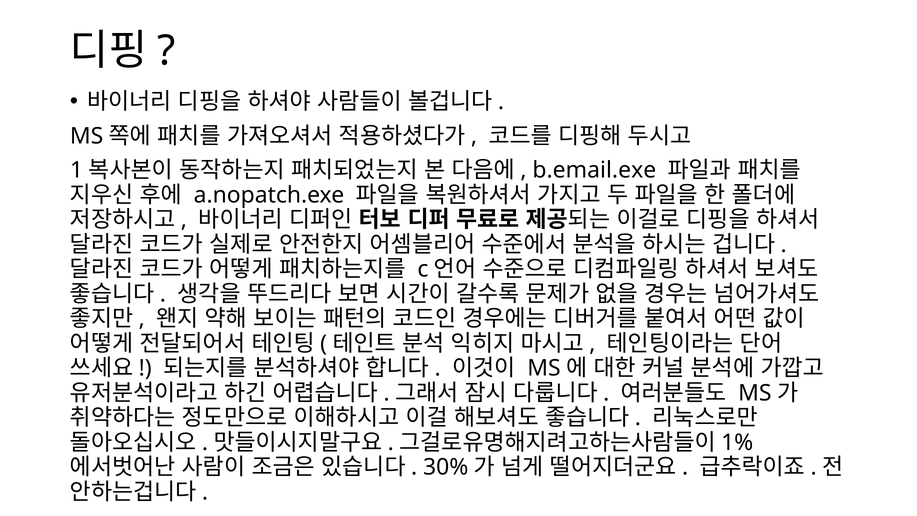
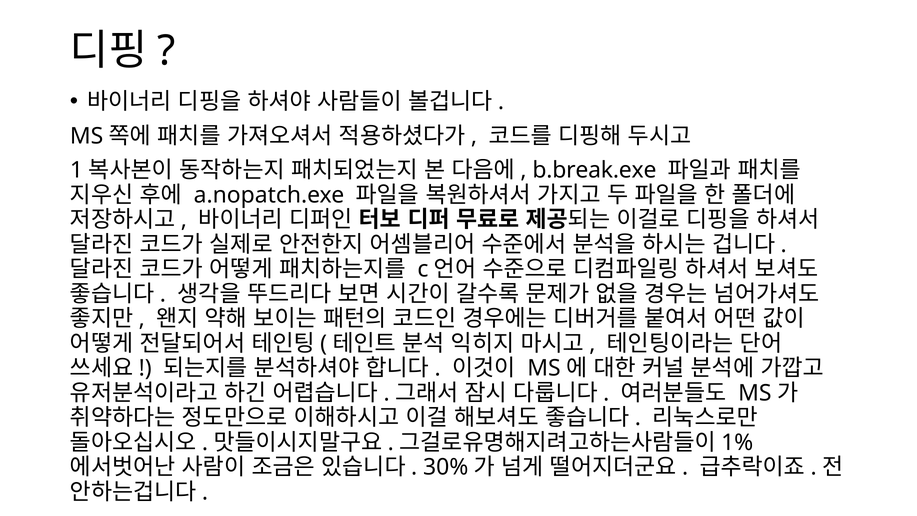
b.email.exe: b.email.exe -> b.break.exe (594, 170)
